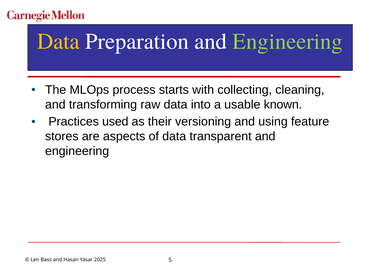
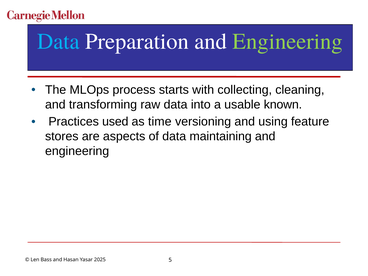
Data colour: yellow -> light blue (58, 41)
their: their -> time (160, 122)
transparent: transparent -> maintaining (221, 136)
